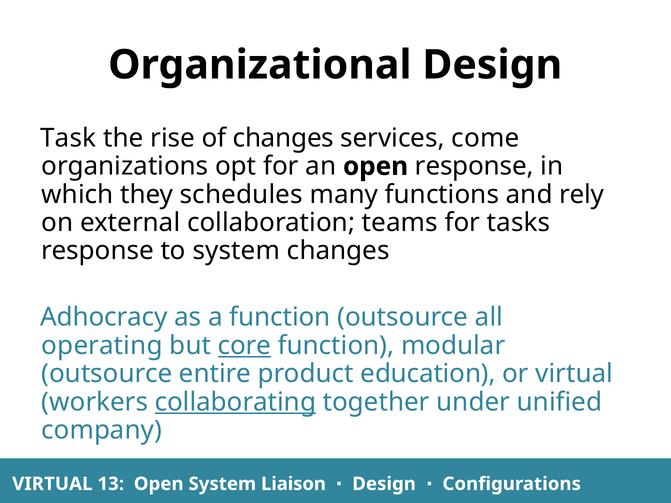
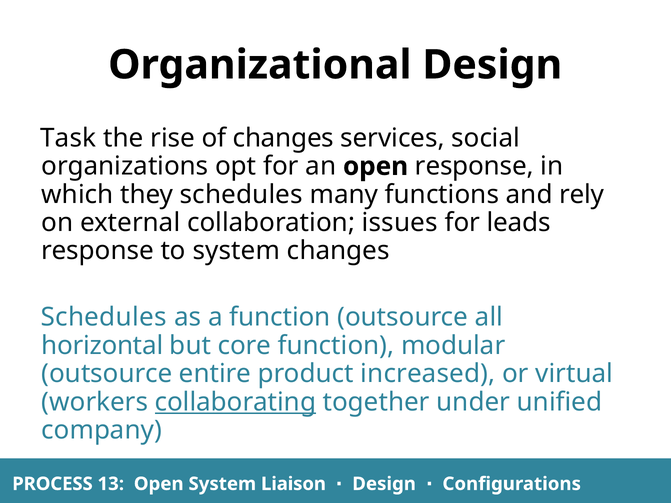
come: come -> social (486, 138)
teams: teams -> issues (400, 223)
tasks: tasks -> leads (519, 223)
Adhocracy: Adhocracy -> Schedules (104, 318)
operating: operating -> horizontal (102, 346)
core underline: present -> none (244, 346)
education: education -> increased (428, 374)
VIRTUAL: VIRTUAL -> PROCESS (52, 484)
